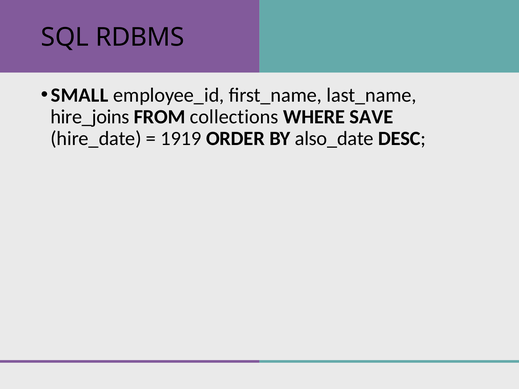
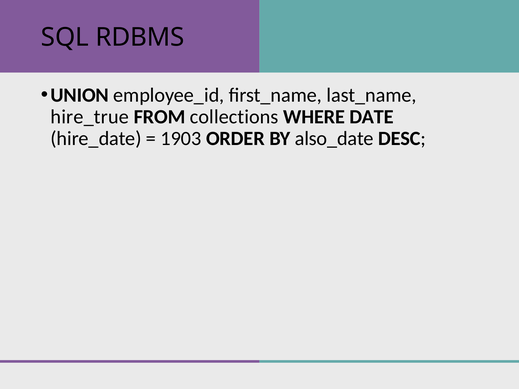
SMALL: SMALL -> UNION (80, 95)
hire_joins: hire_joins -> hire_true (90, 117)
SAVE: SAVE -> DATE (372, 117)
1919: 1919 -> 1903 (181, 139)
